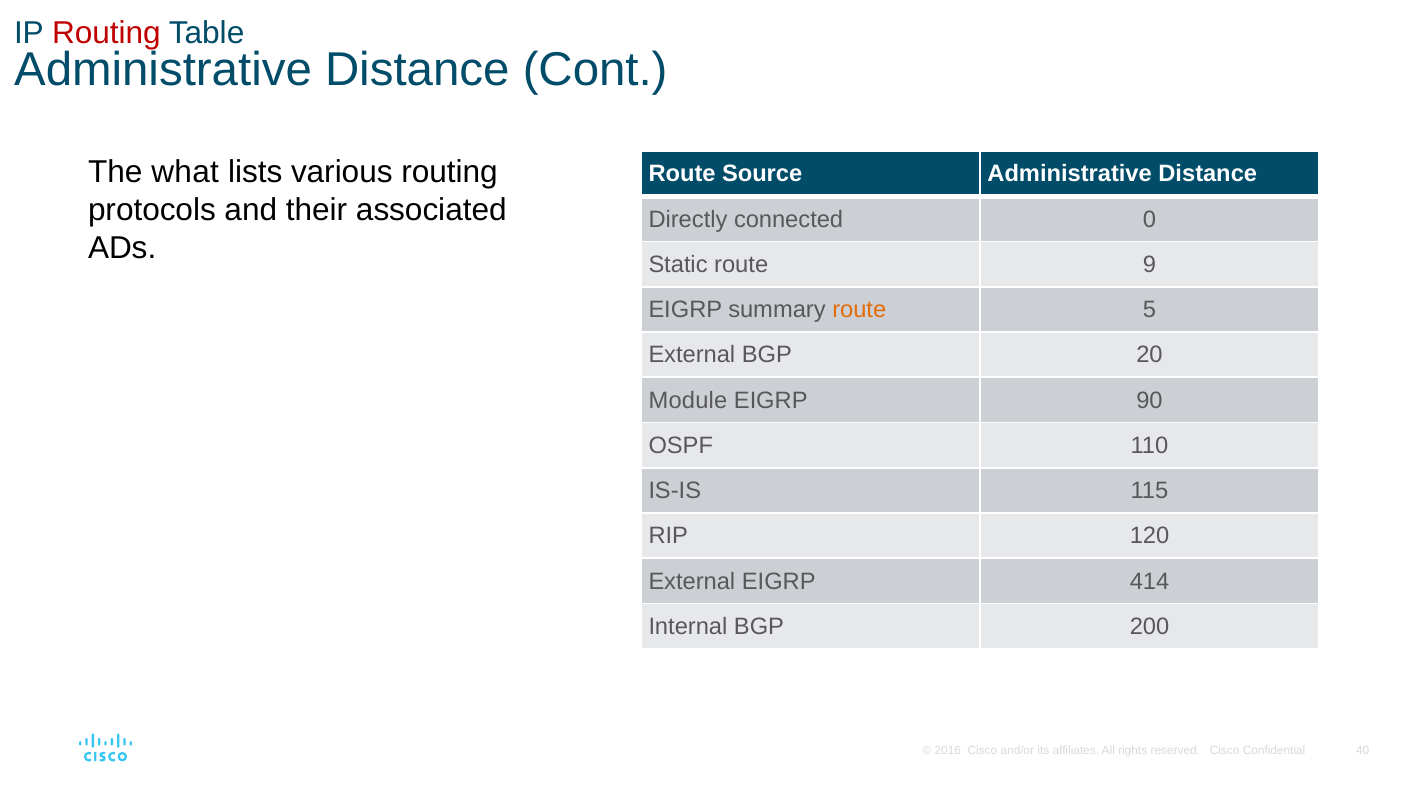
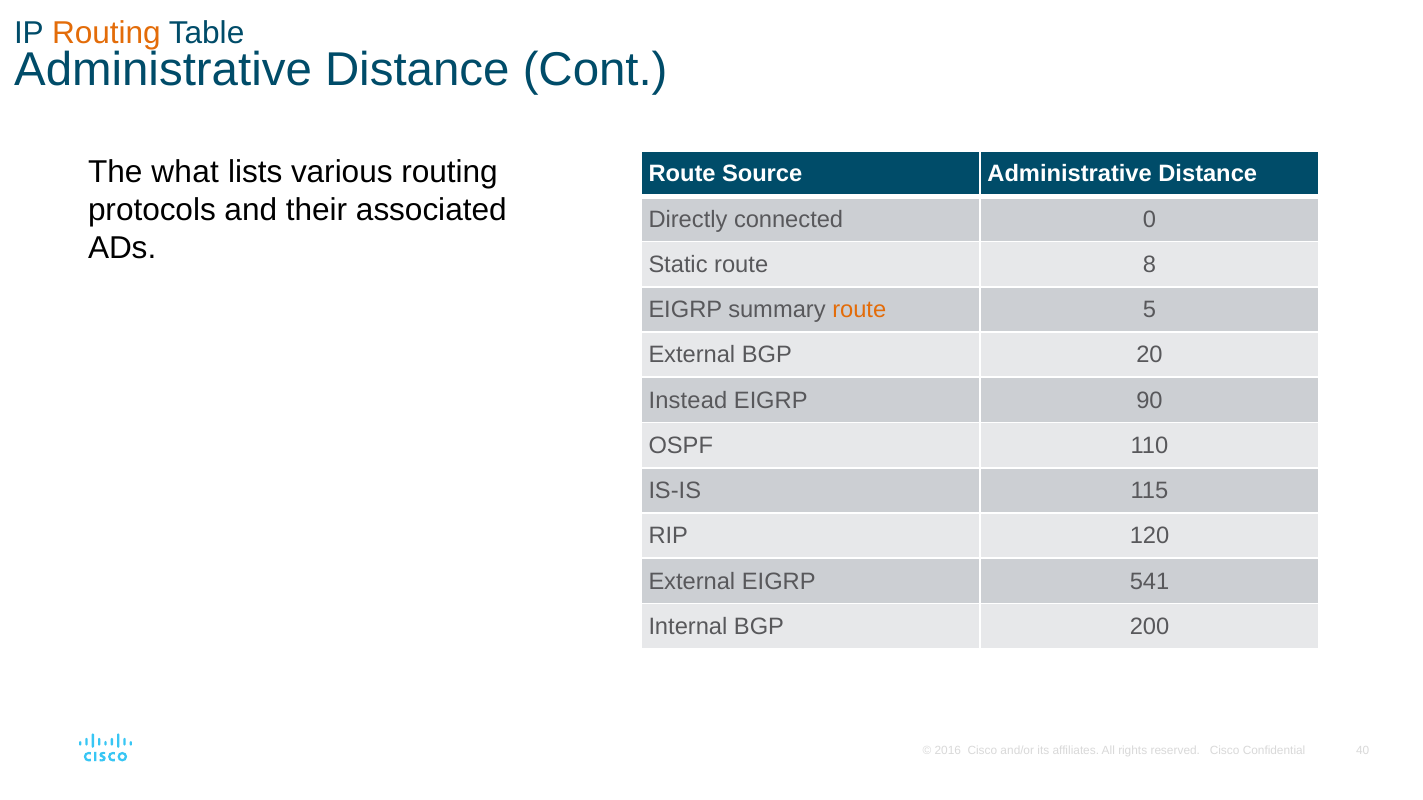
Routing colour: red -> orange (106, 33)
9: 9 -> 8 (1150, 265)
Module: Module -> Instead (688, 401)
414: 414 -> 541 (1150, 582)
